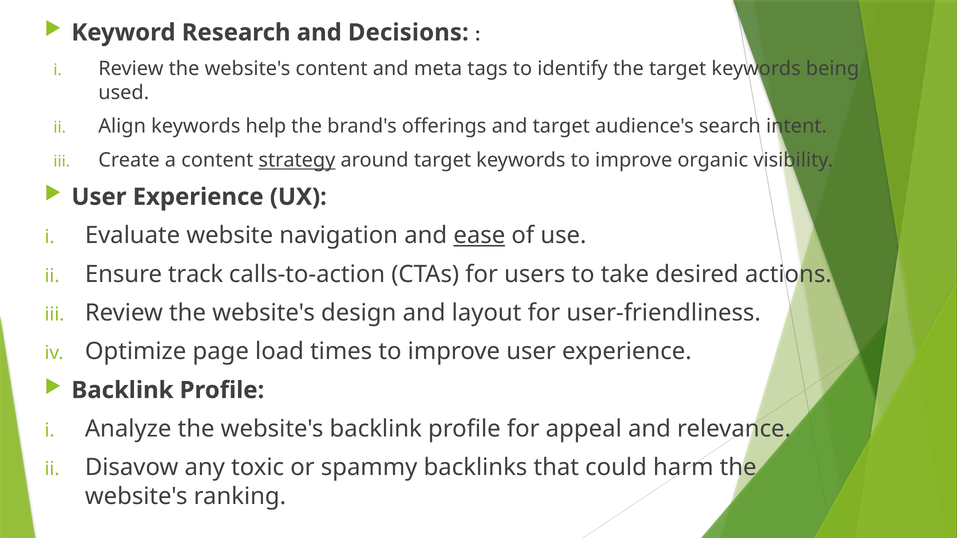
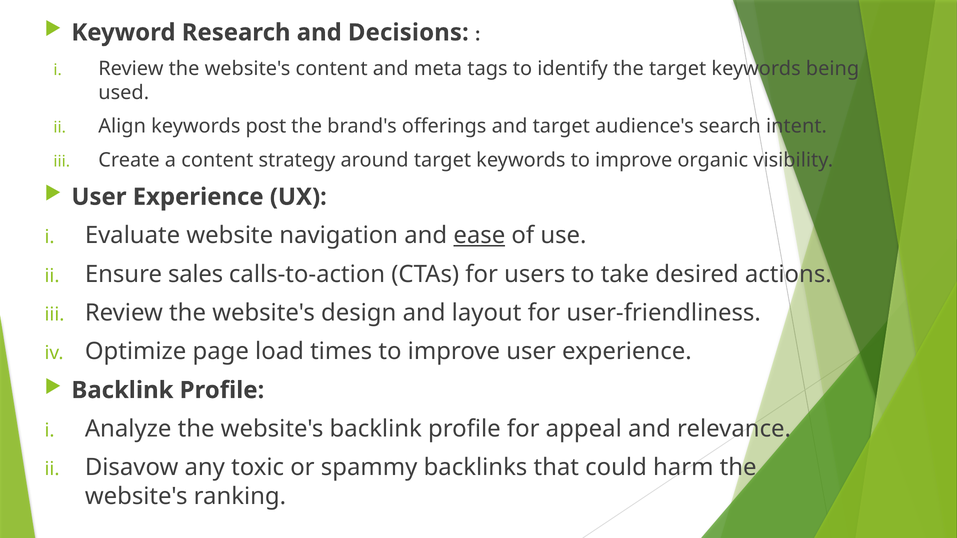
help: help -> post (266, 126)
strategy underline: present -> none (297, 160)
track: track -> sales (196, 274)
